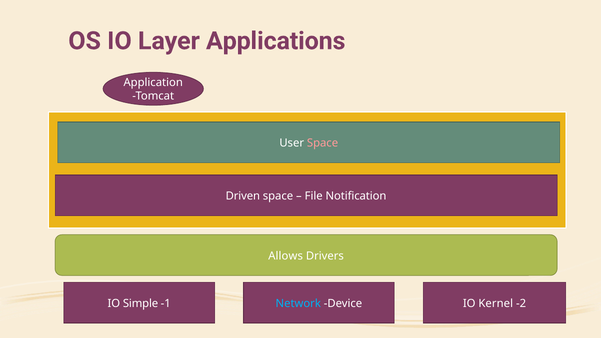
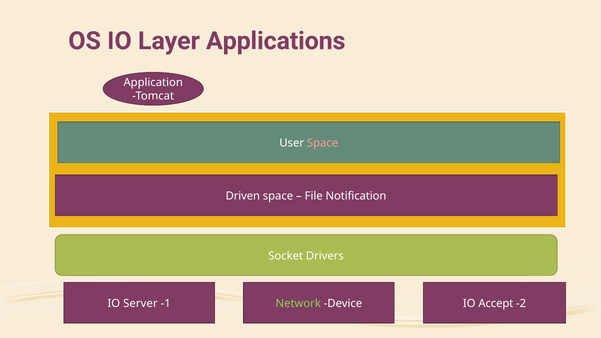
Allows: Allows -> Socket (286, 256)
Simple: Simple -> Server (140, 303)
Network colour: light blue -> light green (298, 303)
Kernel: Kernel -> Accept (496, 303)
